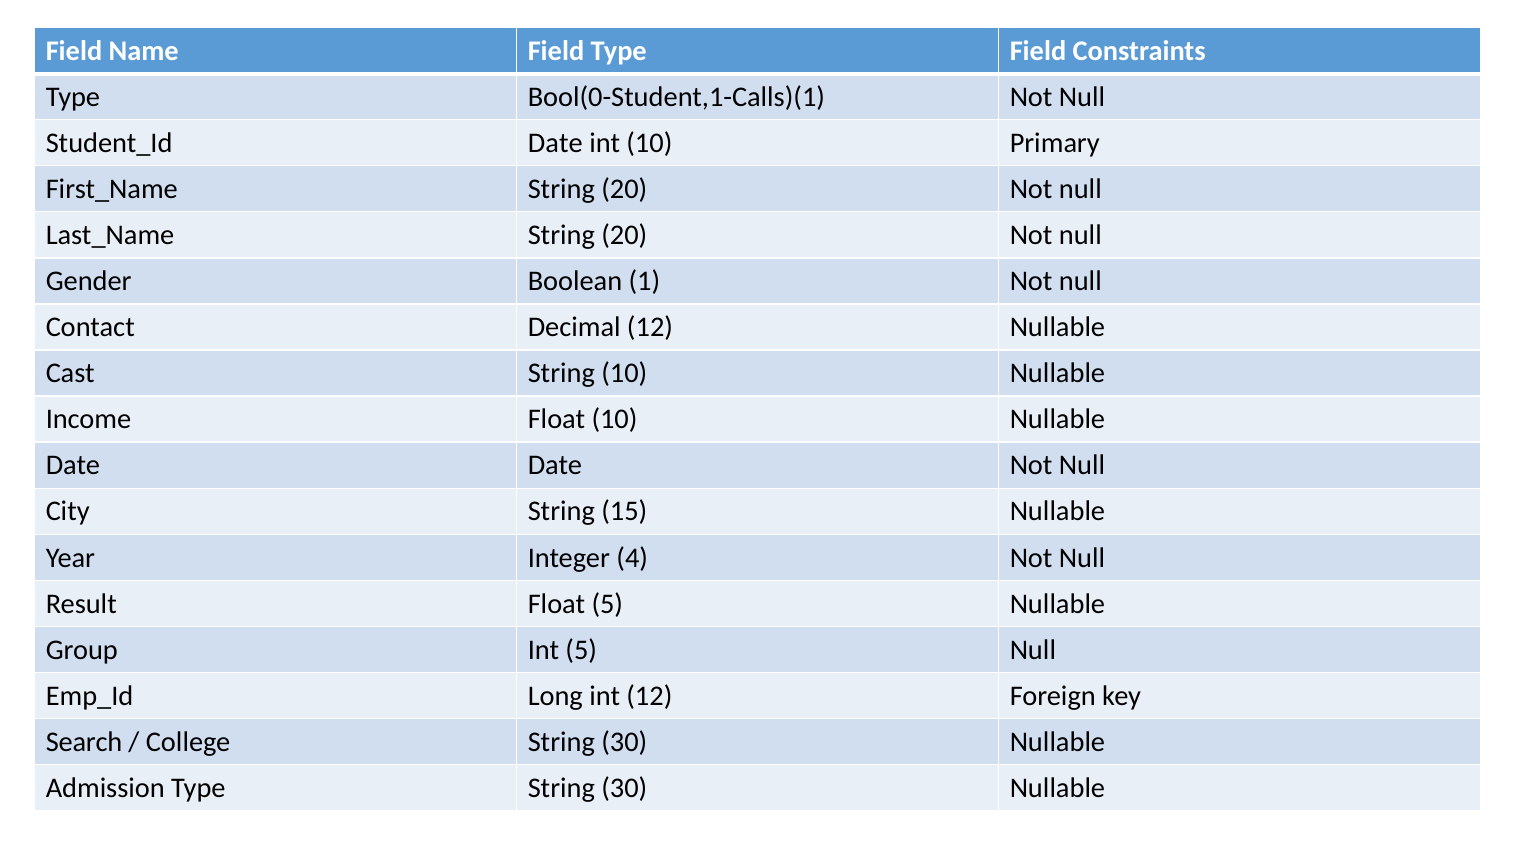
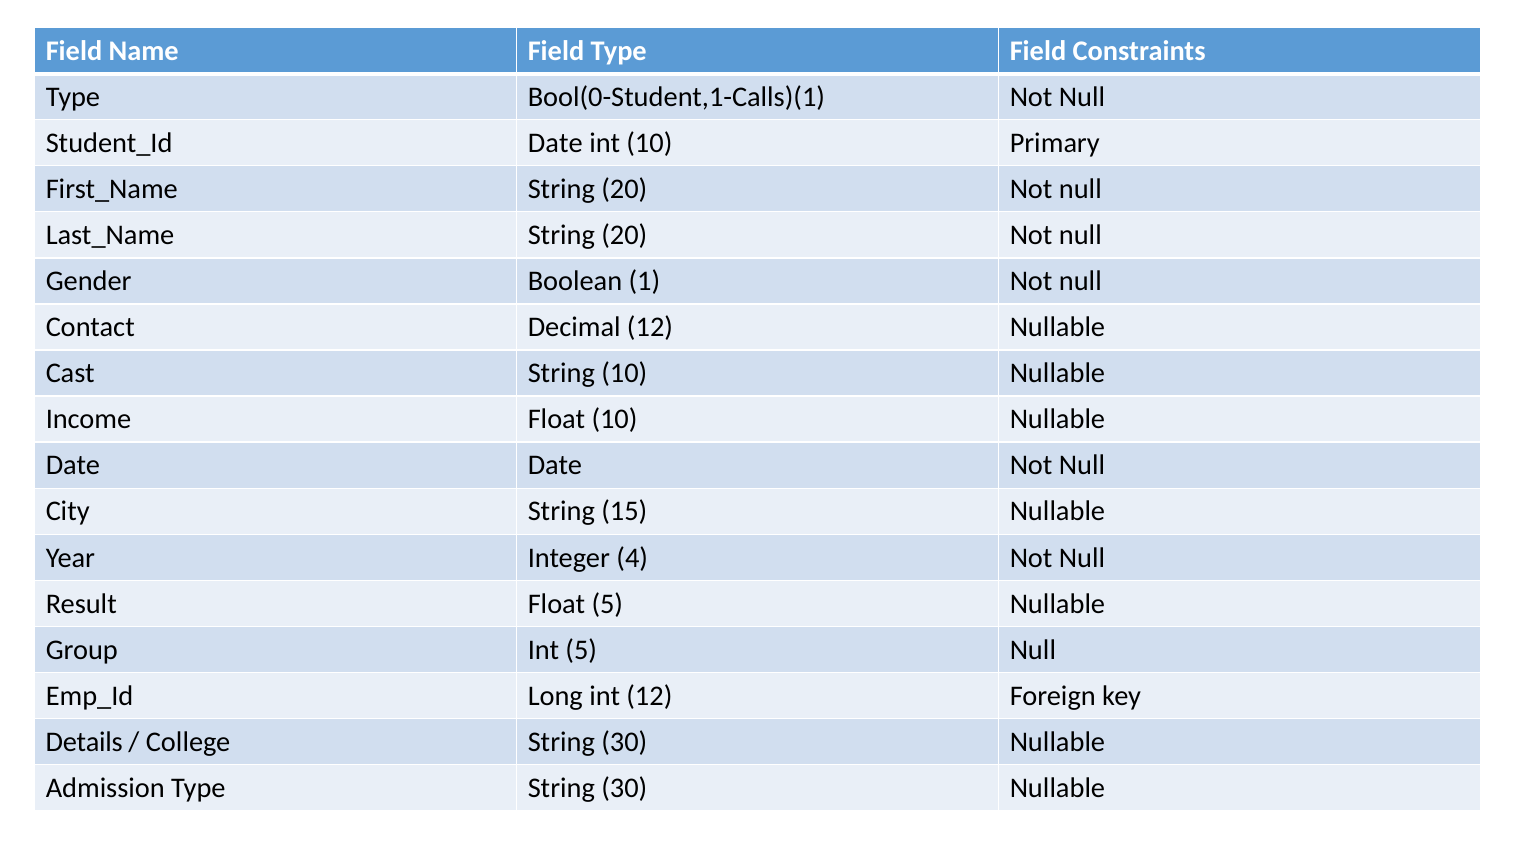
Search: Search -> Details (84, 742)
